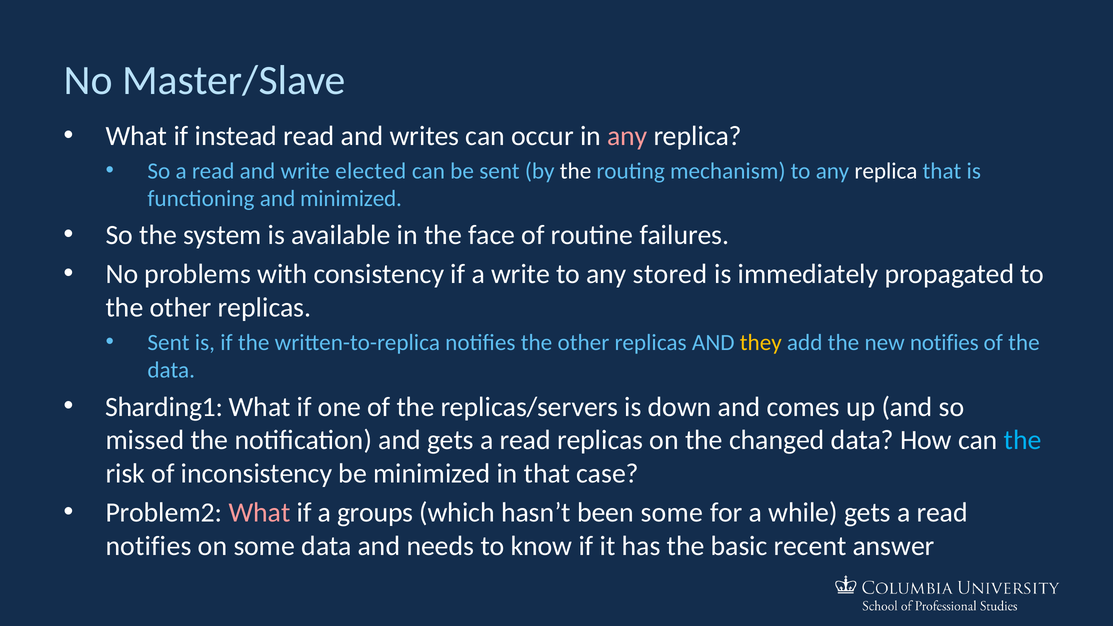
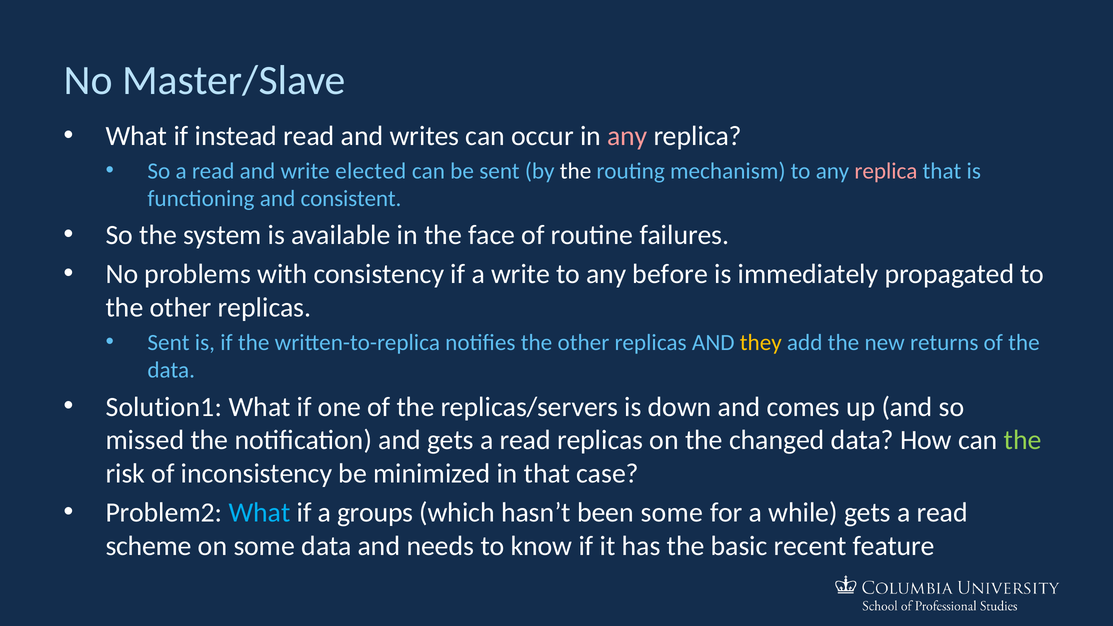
replica colour: white -> pink (886, 171)
and minimized: minimized -> consistent (351, 199)
stored: stored -> before (670, 274)
new notifies: notifies -> returns (944, 343)
Sharding1: Sharding1 -> Solution1 (164, 407)
the colour: light blue -> light green (1023, 440)
What colour: pink -> light blue (260, 513)
notifies: notifies -> scheme (149, 546)
answer: answer -> feature (894, 546)
